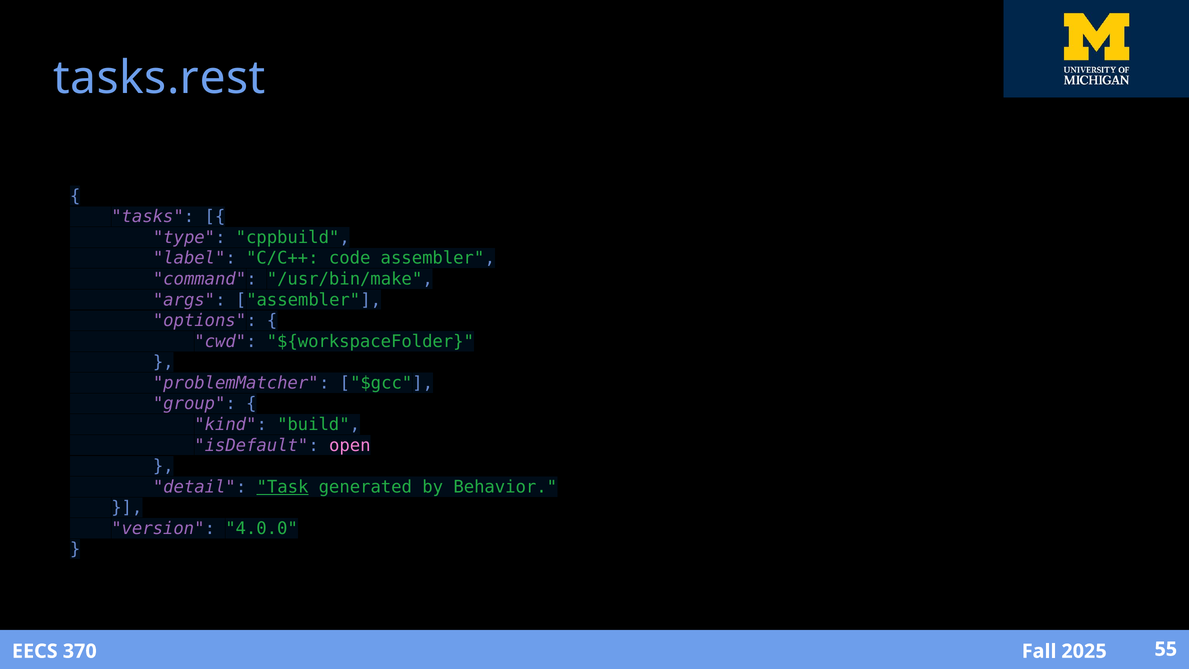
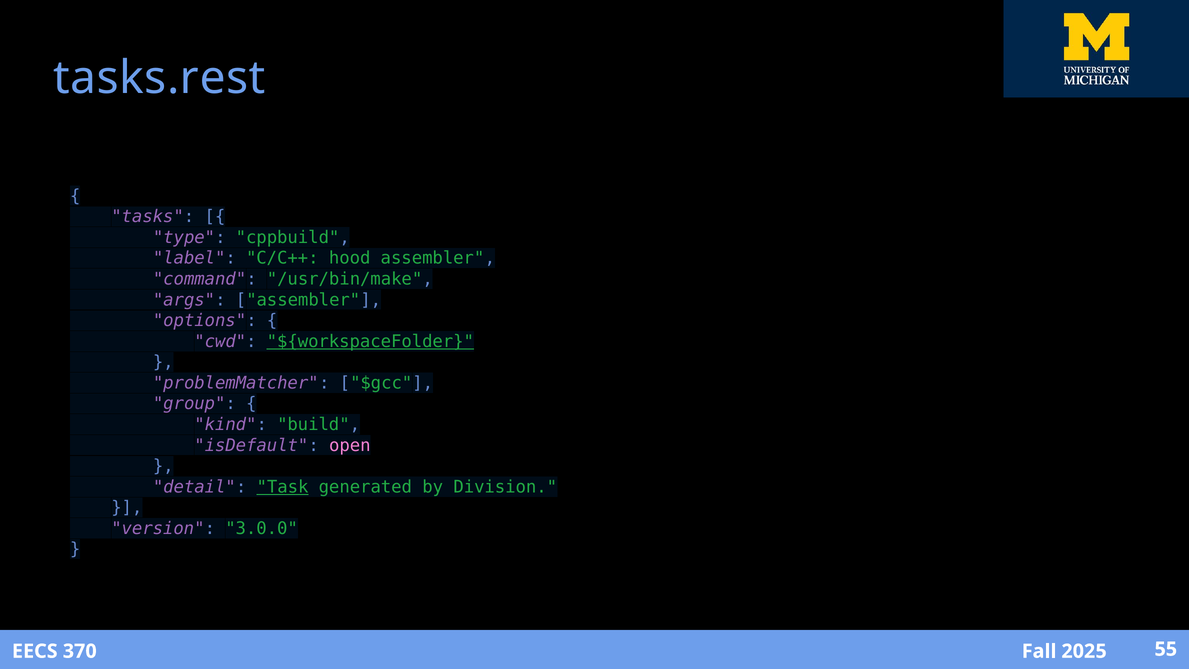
code: code -> hood (350, 258)
${workspaceFolder underline: none -> present (370, 341)
Behavior: Behavior -> Division (505, 487)
4.0.0: 4.0.0 -> 3.0.0 (262, 528)
